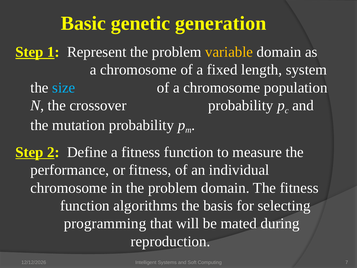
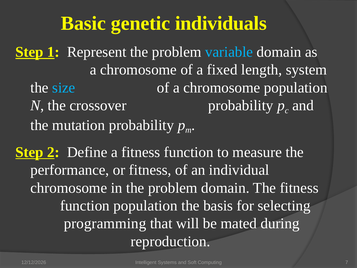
generation: generation -> individuals (221, 23)
variable colour: yellow -> light blue (229, 52)
function algorithms: algorithms -> population (145, 206)
